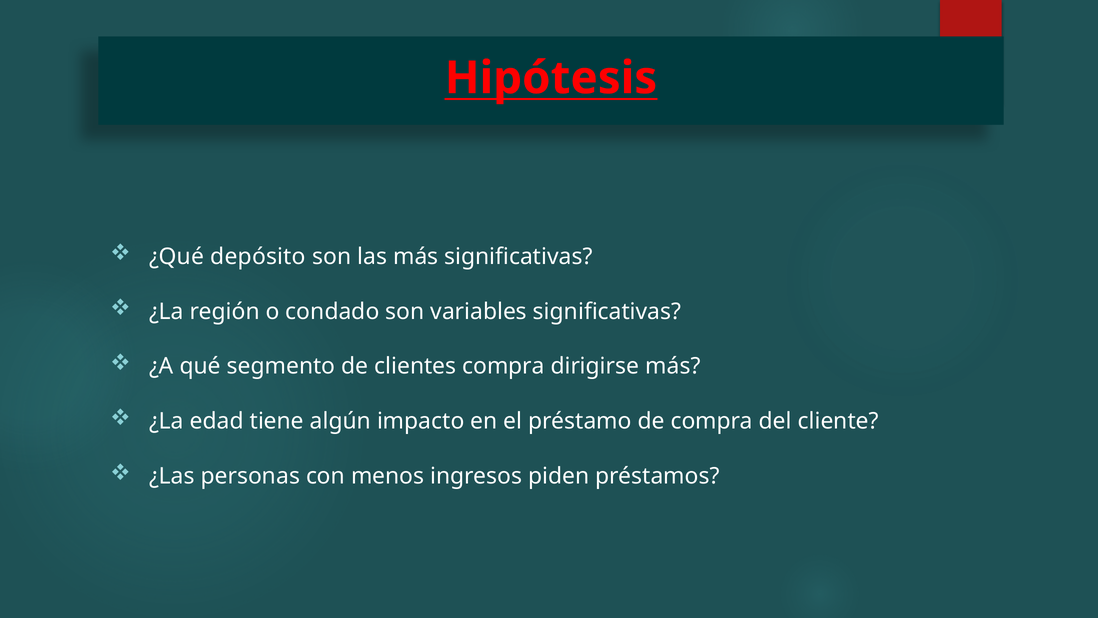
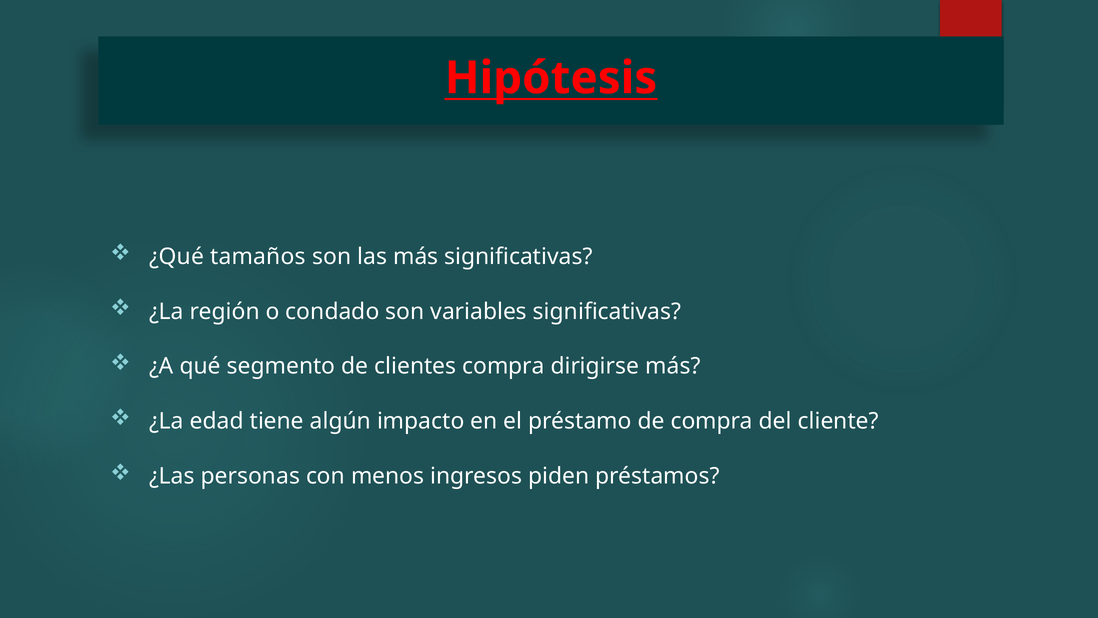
depósito: depósito -> tamaños (258, 256)
